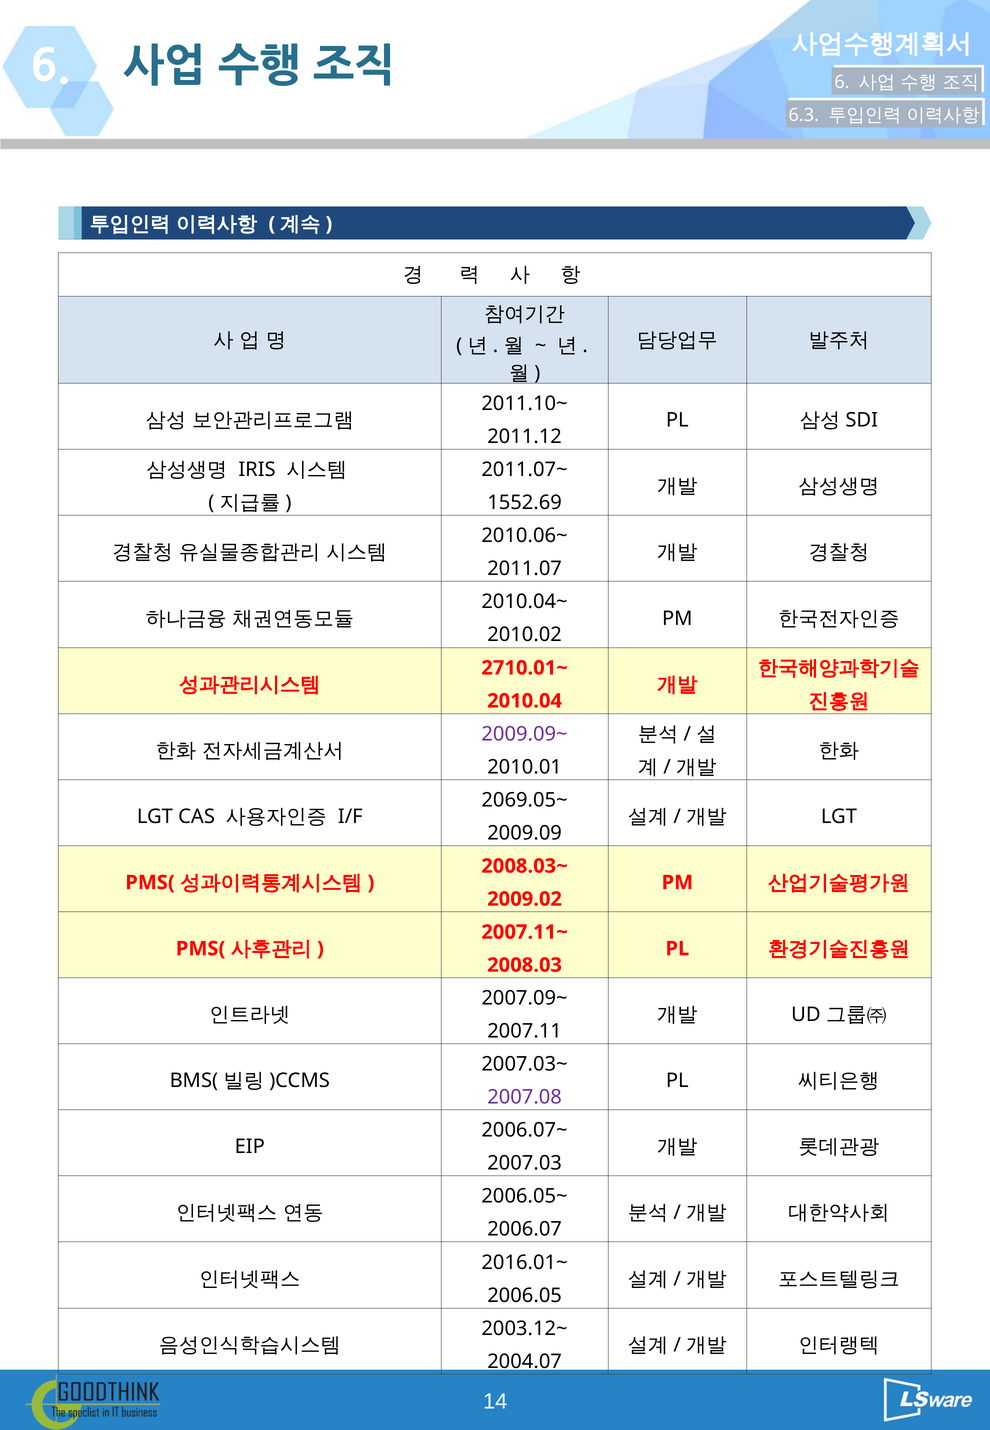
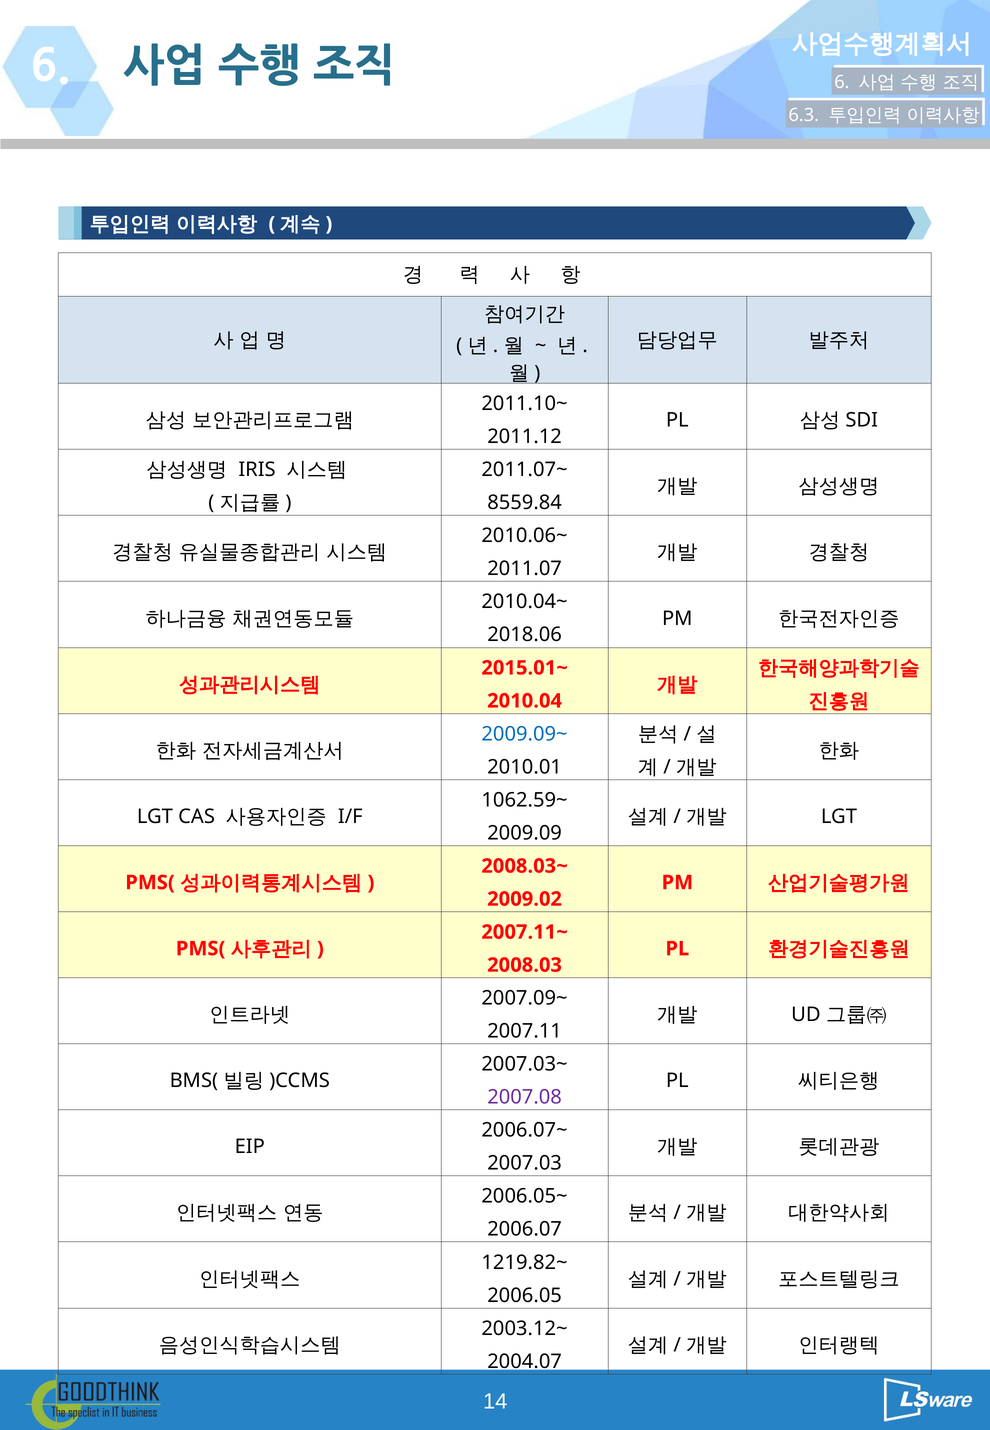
1552.69: 1552.69 -> 8559.84 (525, 503)
2010.02: 2010.02 -> 2018.06 (525, 635)
2710.01~: 2710.01~ -> 2015.01~ (525, 668)
2009.09~ colour: purple -> blue (525, 734)
2069.05~: 2069.05~ -> 1062.59~ (525, 800)
2016.01~: 2016.01~ -> 1219.82~ (525, 1262)
